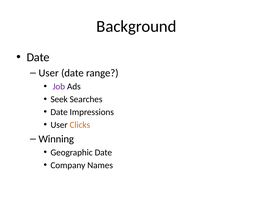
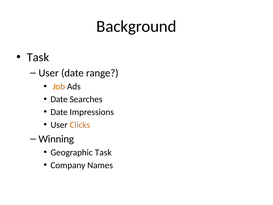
Date: Date -> Task (38, 57)
Job colour: purple -> orange (59, 86)
Seek: Seek -> Date (59, 99)
Geographic Date: Date -> Task (103, 152)
